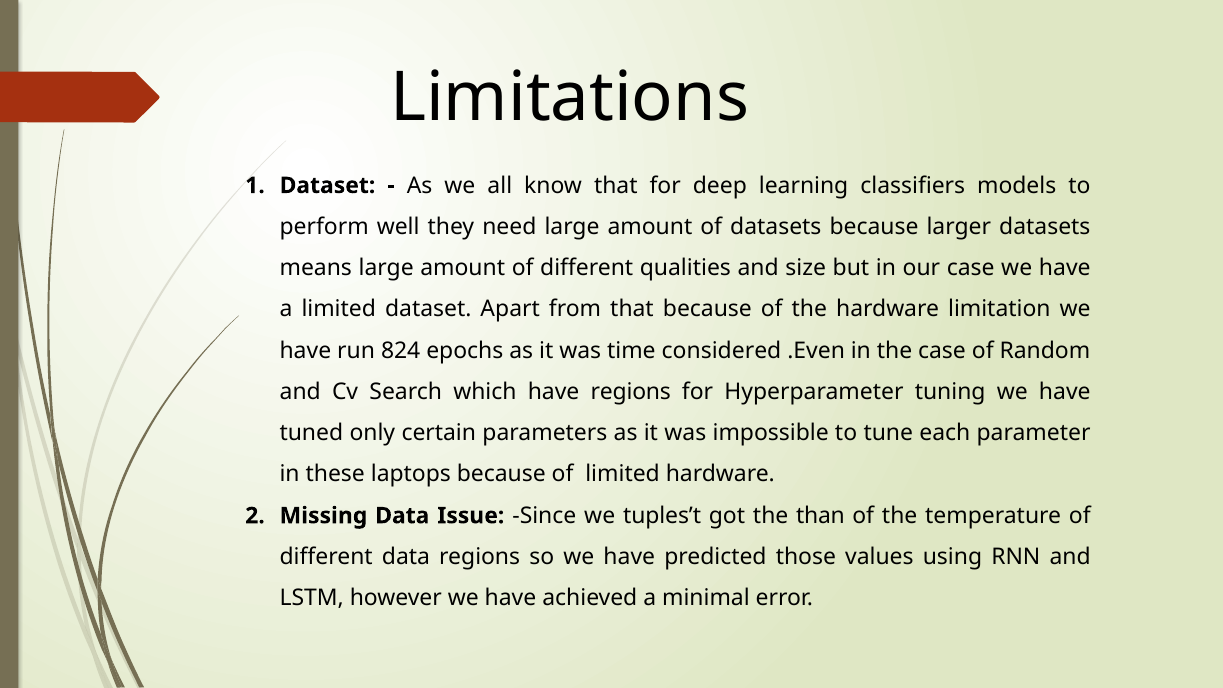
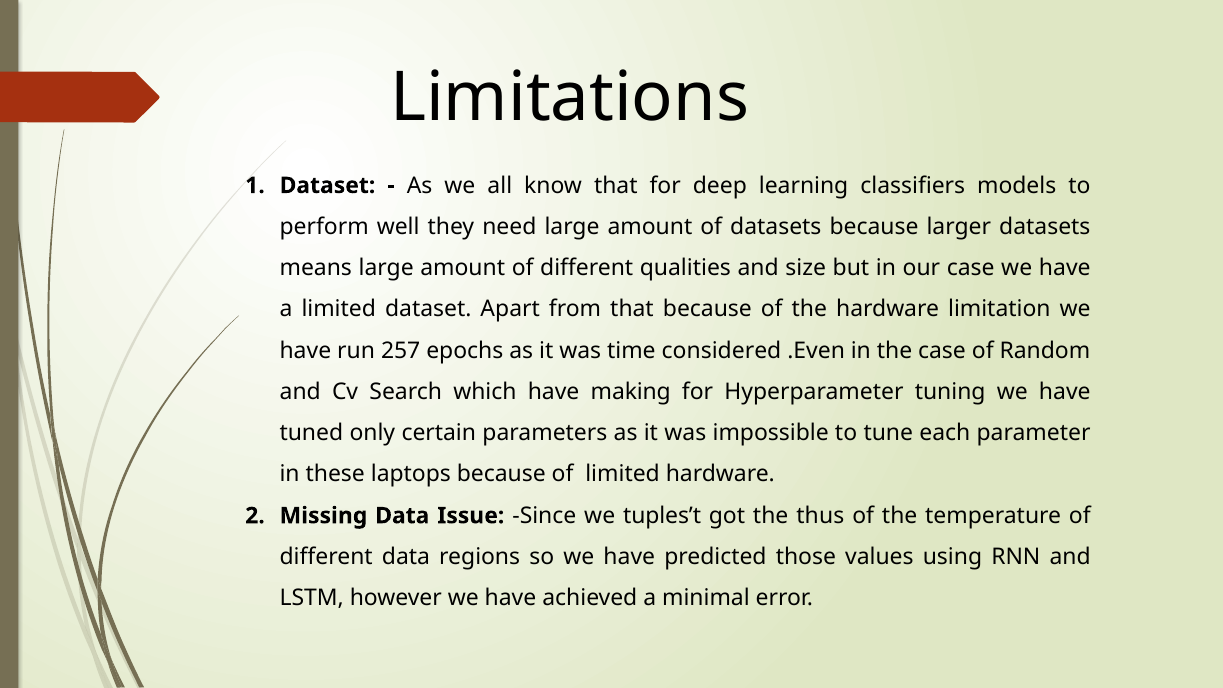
824: 824 -> 257 (401, 351)
have regions: regions -> making (631, 392)
than: than -> thus (820, 516)
